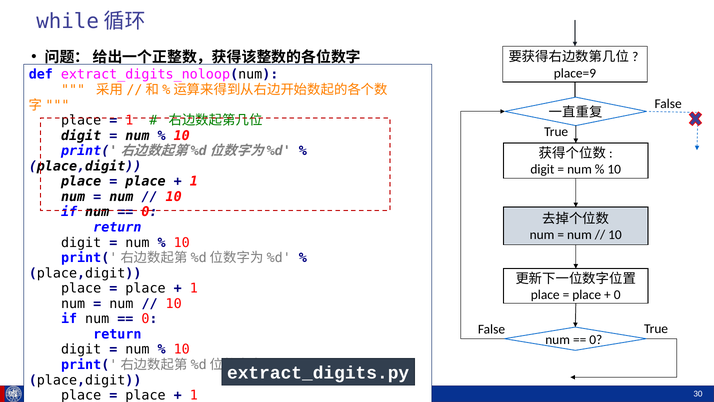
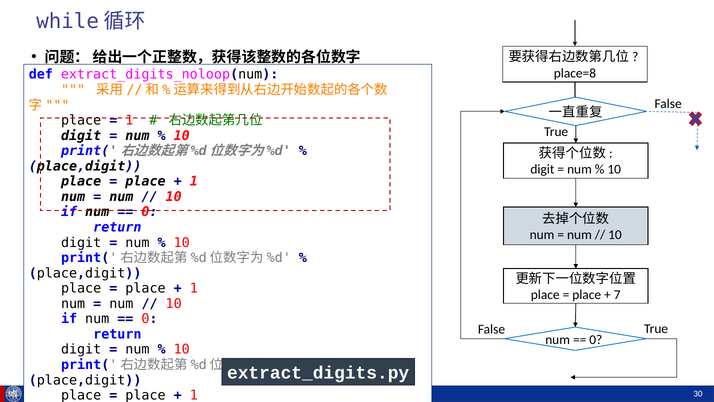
place=9: place=9 -> place=8 (575, 73)
0: 0 -> 7 (617, 295)
